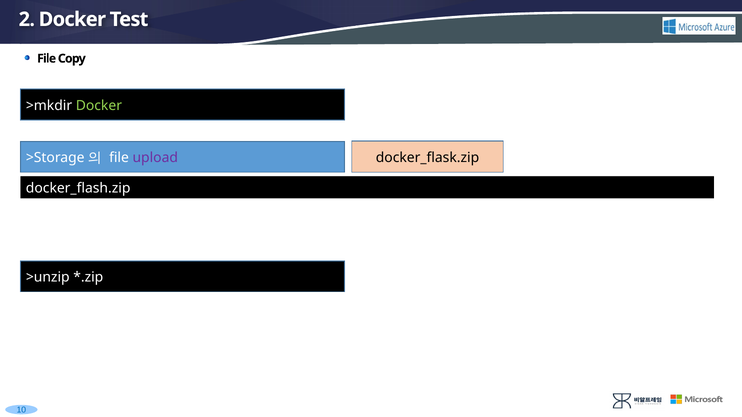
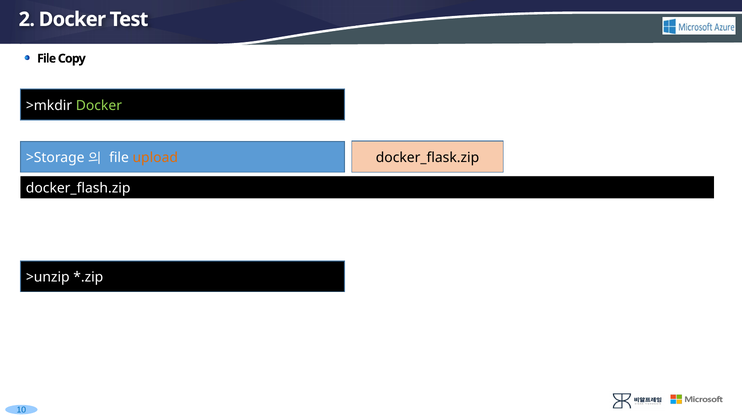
upload colour: purple -> orange (155, 158)
